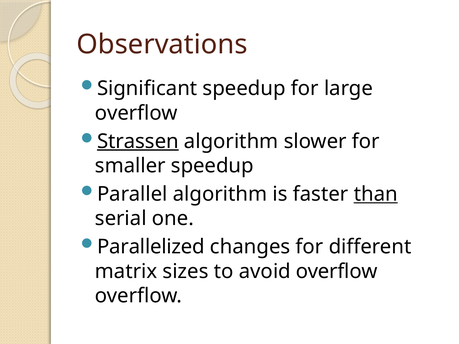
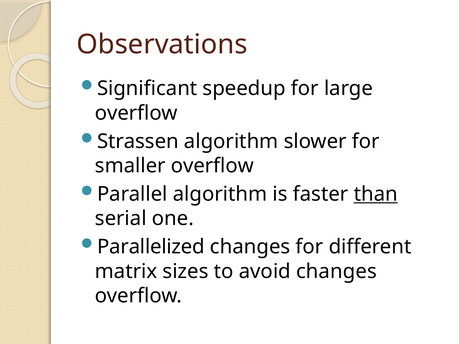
Strassen underline: present -> none (138, 141)
smaller speedup: speedup -> overflow (212, 166)
avoid overflow: overflow -> changes (336, 272)
